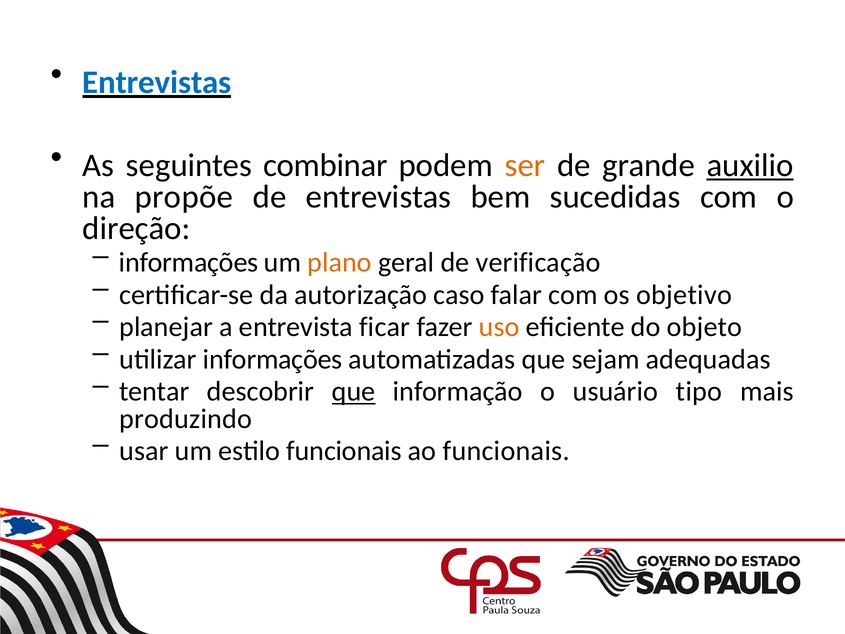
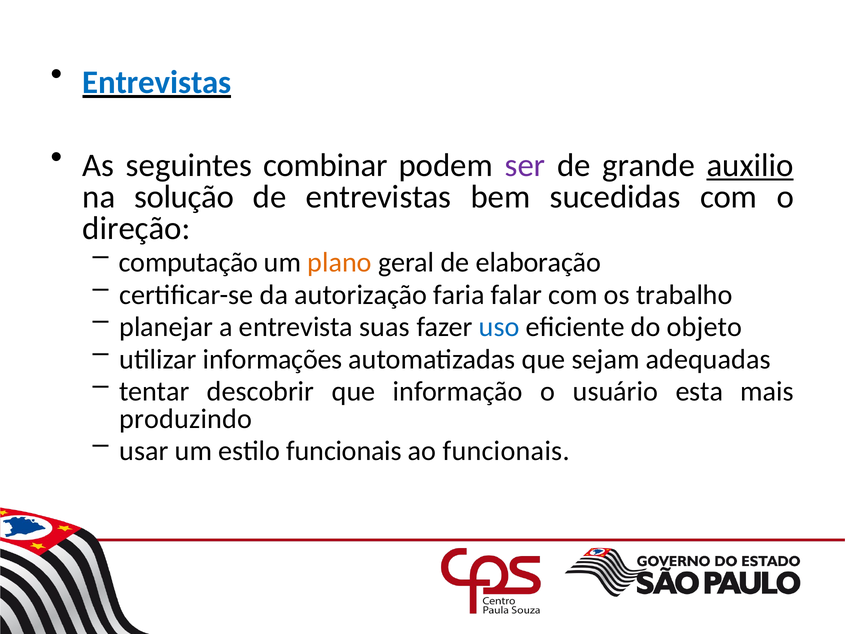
ser colour: orange -> purple (525, 165)
propõe: propõe -> solução (184, 197)
informações: informações -> computação (189, 262)
verificação: verificação -> elaboração (538, 262)
caso: caso -> faria (459, 295)
objetivo: objetivo -> trabalho (684, 295)
ficar: ficar -> suas (385, 327)
uso colour: orange -> blue (499, 327)
que underline: present -> none (354, 392)
tipo: tipo -> esta (699, 392)
